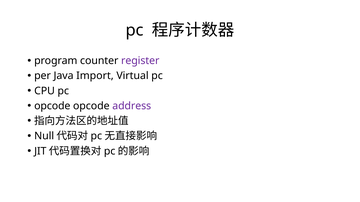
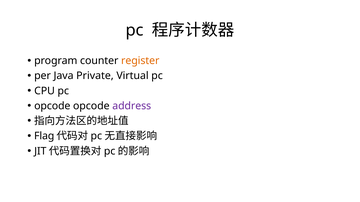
register colour: purple -> orange (140, 61)
Import: Import -> Private (95, 76)
Null: Null -> Flag (44, 136)
